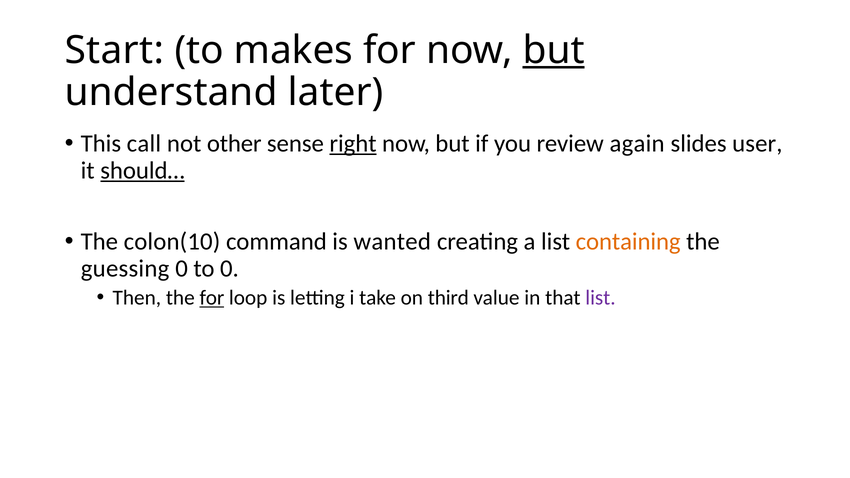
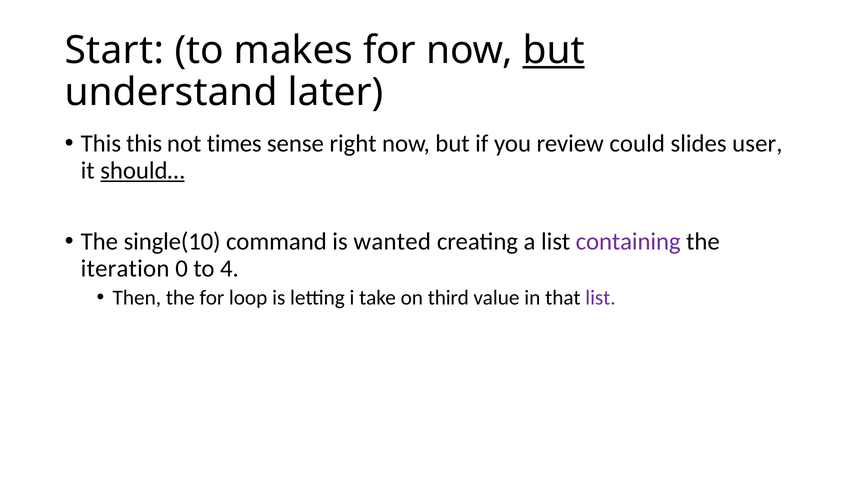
This call: call -> this (144, 144)
other: other -> times (234, 144)
right underline: present -> none (353, 144)
again: again -> could (637, 144)
colon(10: colon(10 -> single(10 (172, 242)
containing colour: orange -> purple (628, 242)
guessing: guessing -> iteration (125, 269)
to 0: 0 -> 4 (229, 269)
for underline: present -> none (212, 298)
